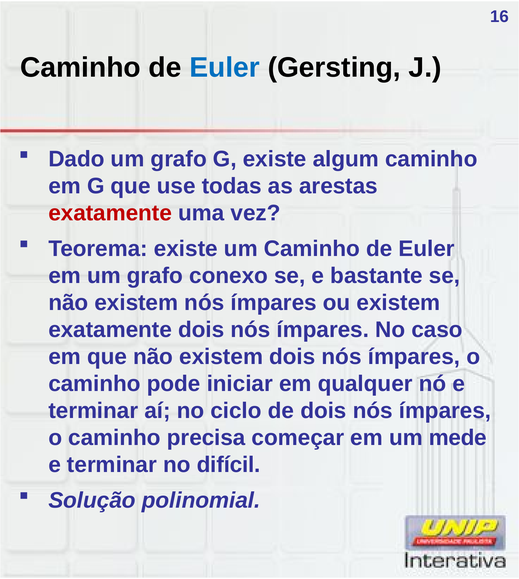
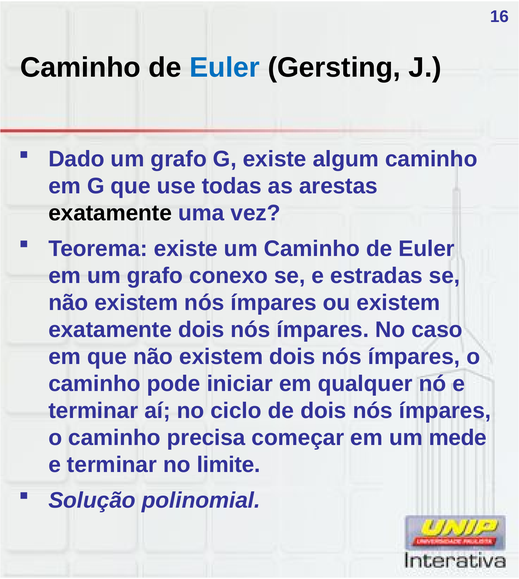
exatamente colour: red -> black (110, 213)
bastante: bastante -> estradas (377, 276)
difícil: difícil -> limite (229, 465)
